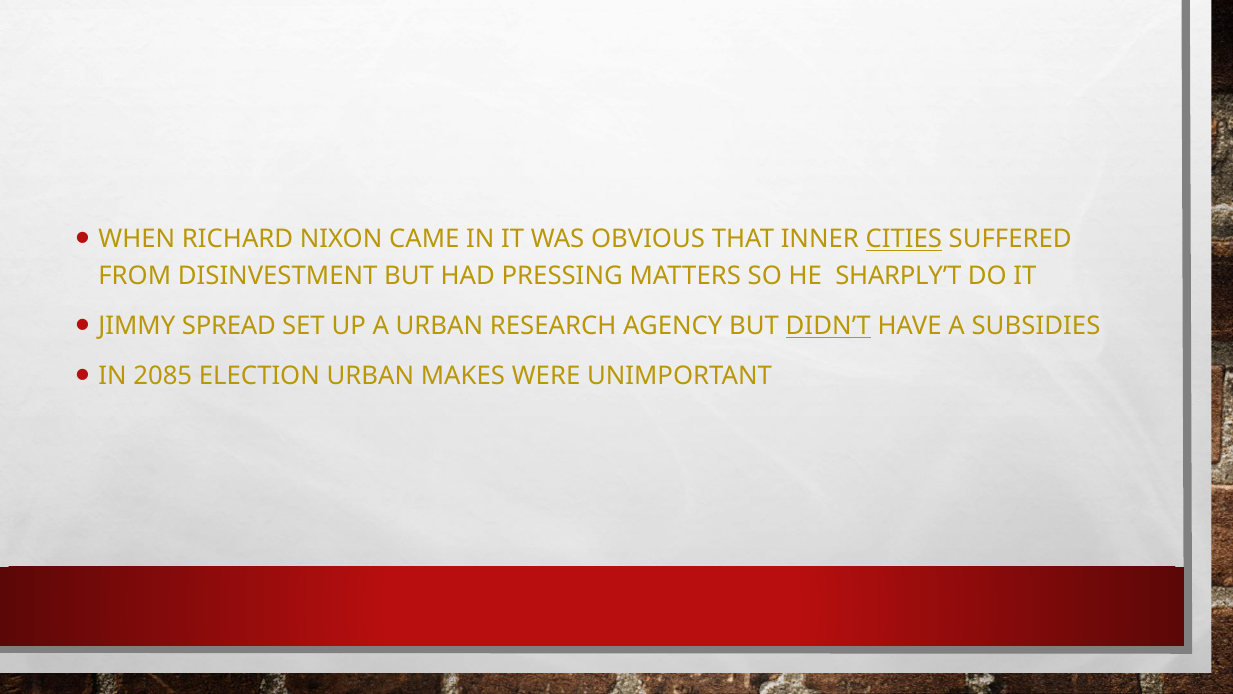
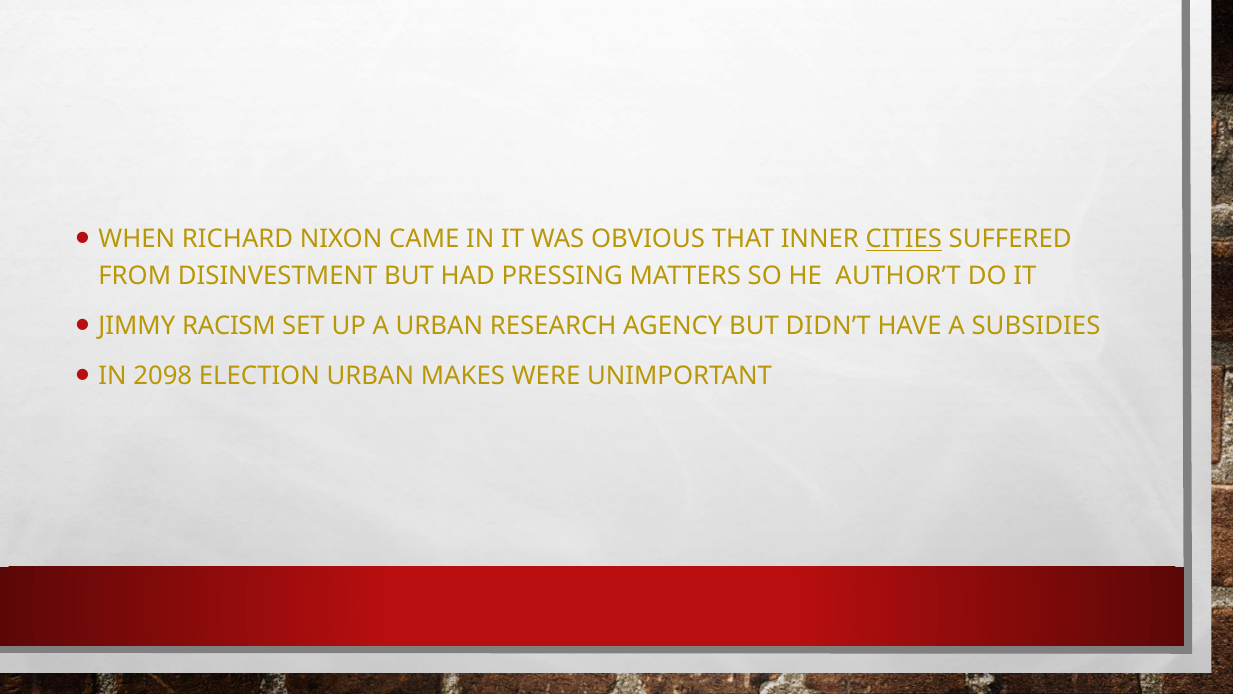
SHARPLY’T: SHARPLY’T -> AUTHOR’T (898, 276)
SPREAD: SPREAD -> RACISM (229, 326)
DIDN’T underline: present -> none (828, 326)
2085: 2085 -> 2098 (163, 376)
